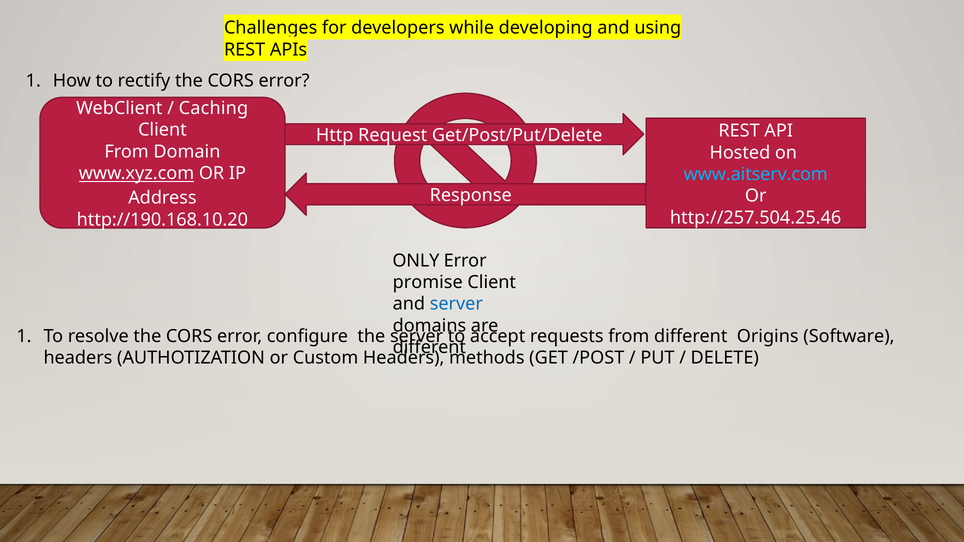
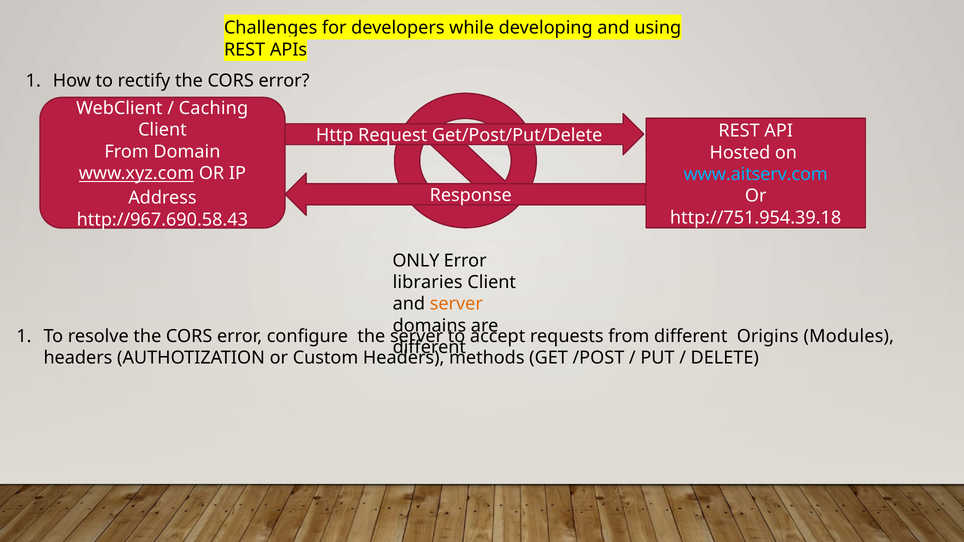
http://257.504.25.46: http://257.504.25.46 -> http://751.954.39.18 (756, 218)
http://190.168.10.20: http://190.168.10.20 -> http://967.690.58.43 (162, 220)
promise: promise -> libraries (428, 282)
server colour: blue -> orange (456, 304)
Software: Software -> Modules (849, 336)
